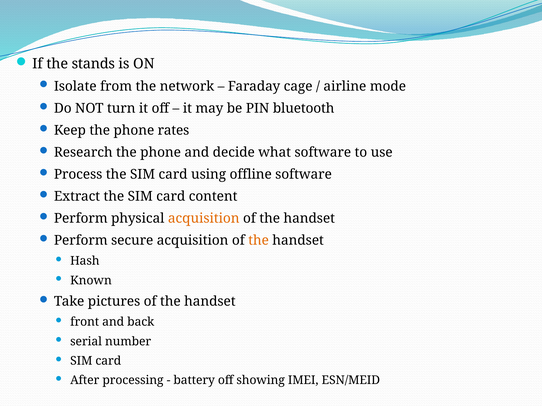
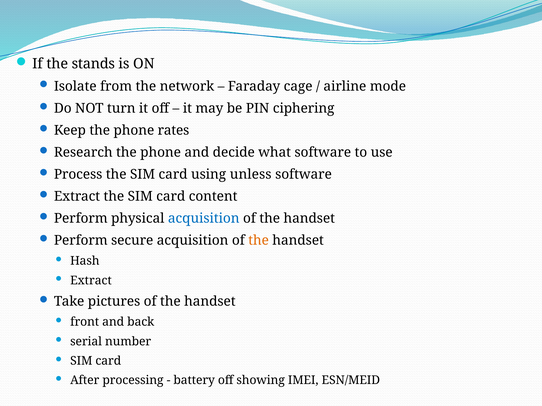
bluetooth: bluetooth -> ciphering (304, 109)
offline: offline -> unless (251, 175)
acquisition colour: orange -> blue (204, 219)
Known: Known -> Extract (91, 281)
